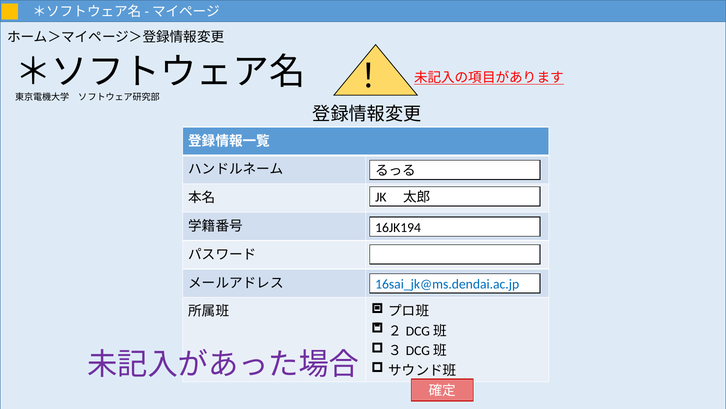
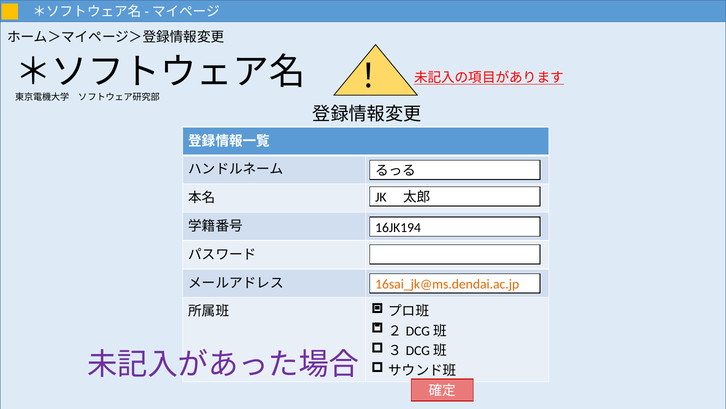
16sai_jk@ms.dendai.ac.jp colour: blue -> orange (447, 284)
